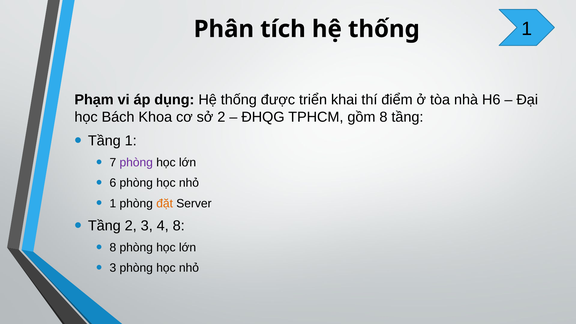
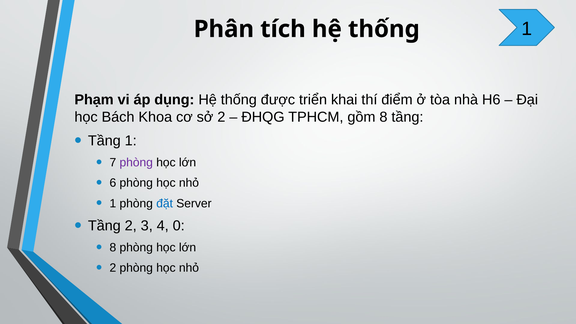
đặt colour: orange -> blue (165, 203)
4 8: 8 -> 0 (179, 226)
3: 3 -> 2 (113, 268)
